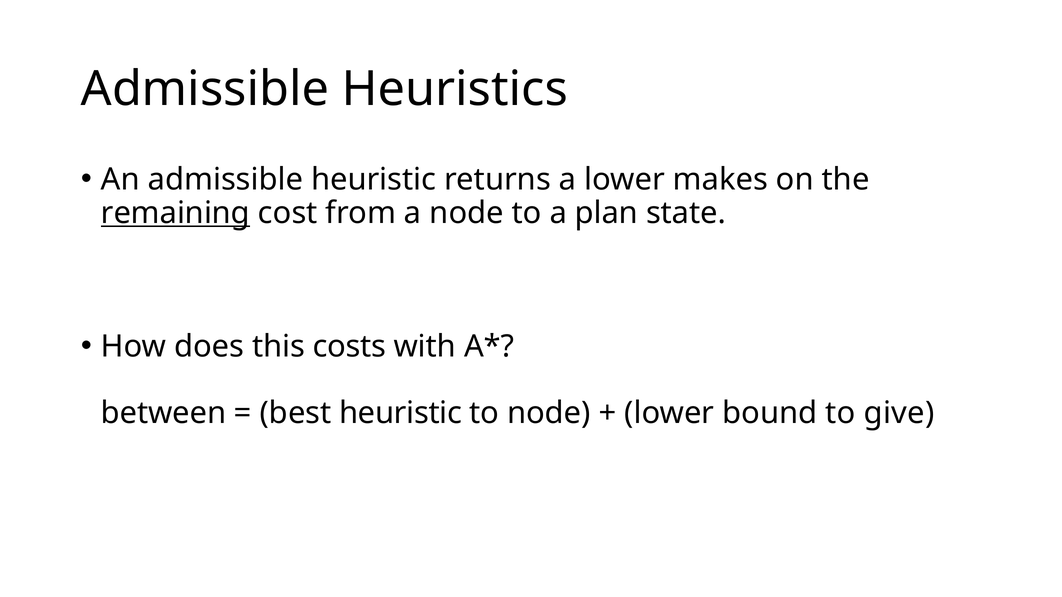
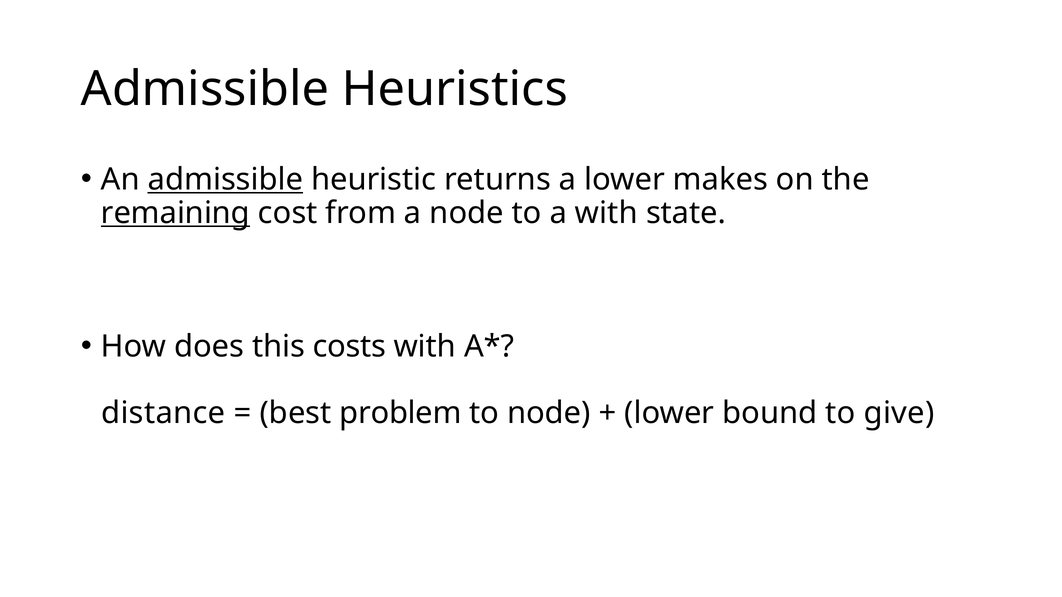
admissible underline: none -> present (225, 180)
a plan: plan -> with (606, 213)
between: between -> distance (163, 414)
best heuristic: heuristic -> problem (400, 414)
